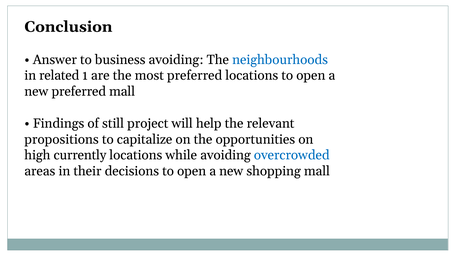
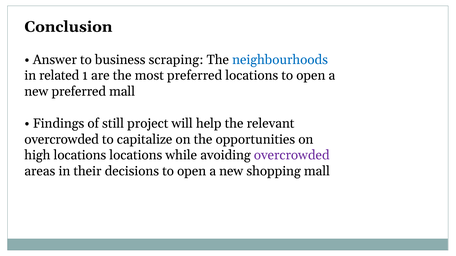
business avoiding: avoiding -> scraping (176, 60)
propositions: propositions -> overcrowded (62, 140)
high currently: currently -> locations (80, 156)
overcrowded colour: blue -> purple (292, 156)
